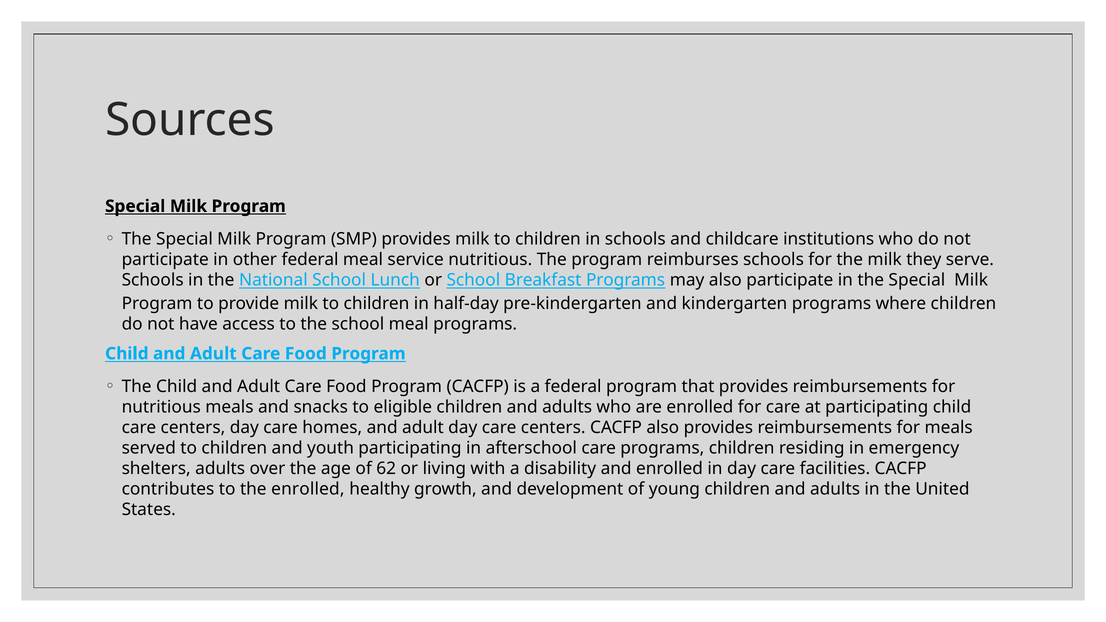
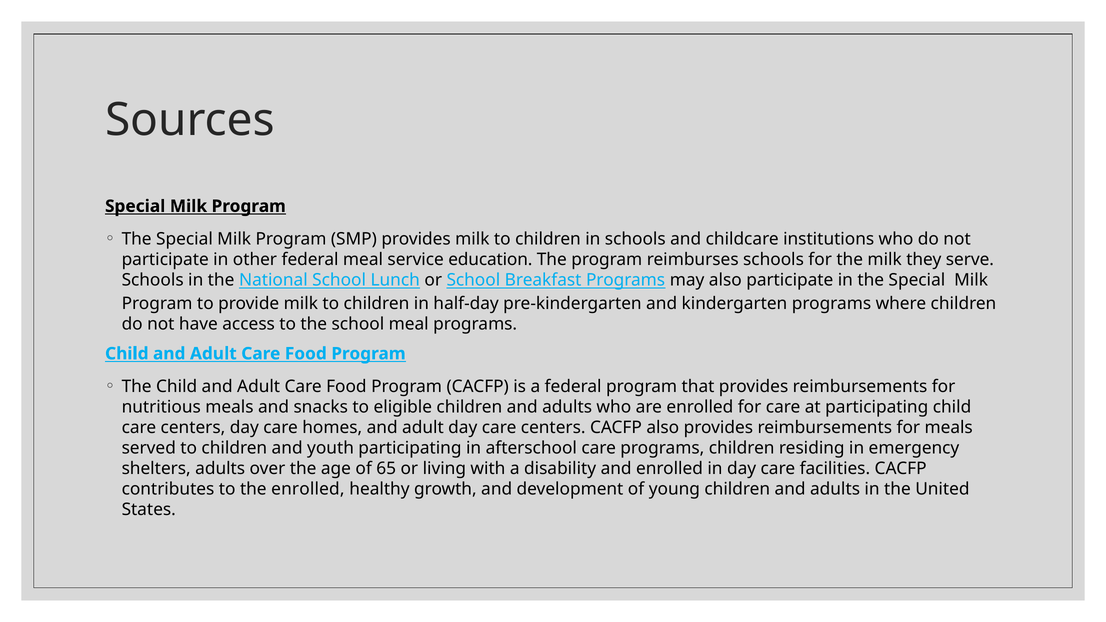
service nutritious: nutritious -> education (490, 260)
62: 62 -> 65 (386, 469)
